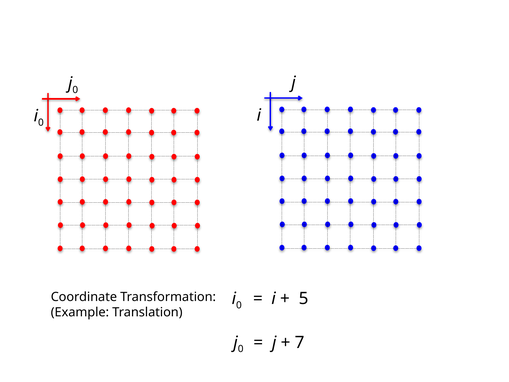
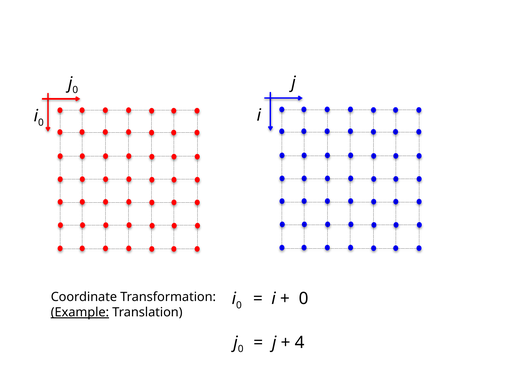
5: 5 -> 0 (304, 298)
Example underline: none -> present (80, 312)
7: 7 -> 4 (300, 342)
